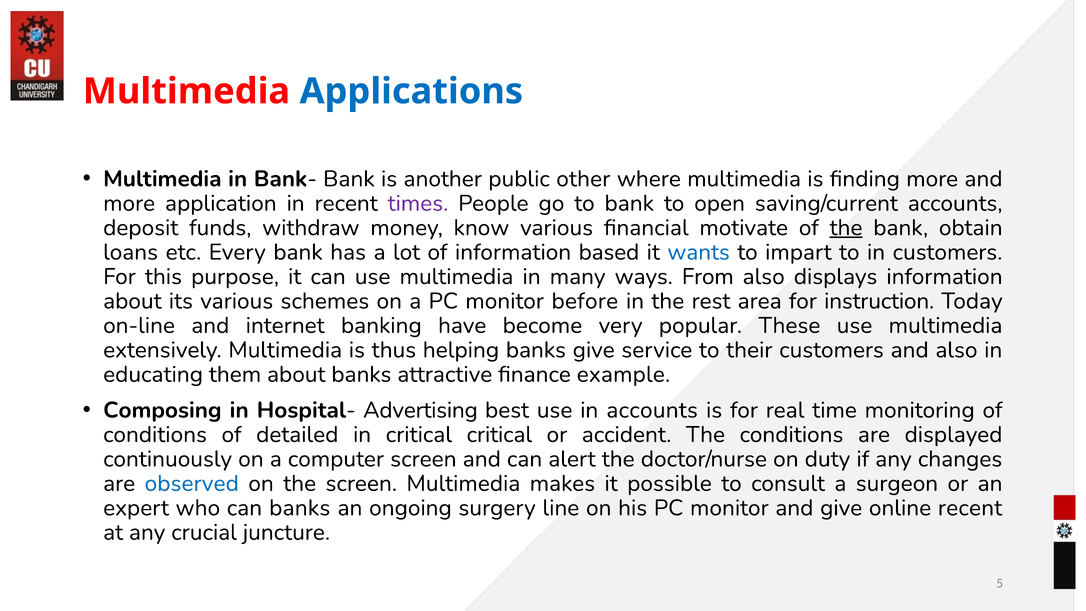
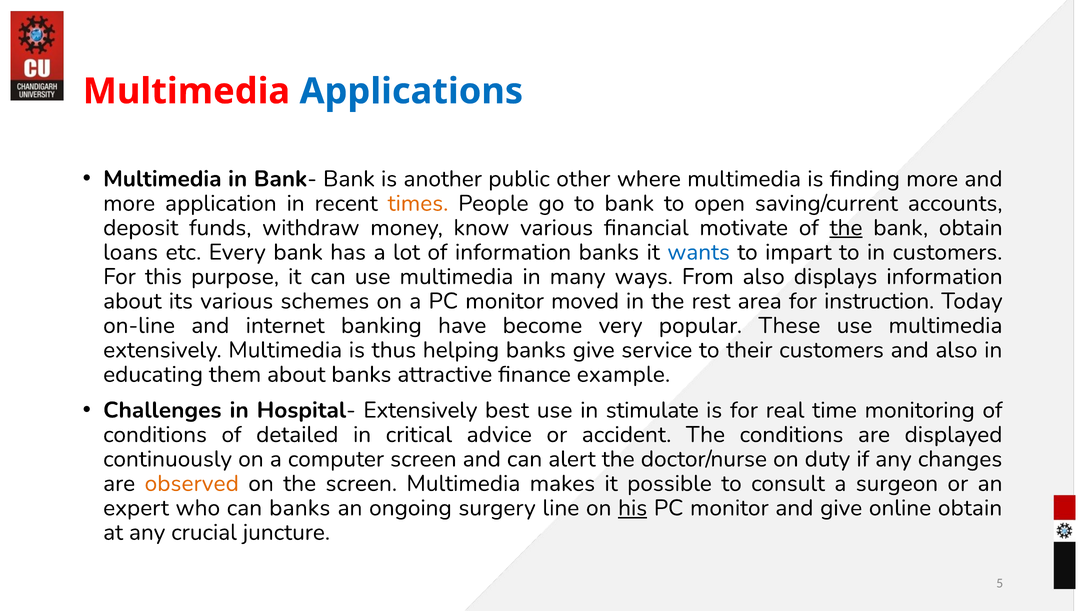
times colour: purple -> orange (418, 203)
information based: based -> banks (609, 252)
before: before -> moved (585, 301)
Composing: Composing -> Challenges (162, 410)
Hospital- Advertising: Advertising -> Extensively (420, 410)
in accounts: accounts -> stimulate (652, 410)
critical critical: critical -> advice (499, 434)
observed colour: blue -> orange (192, 483)
his underline: none -> present (633, 508)
online recent: recent -> obtain (970, 508)
